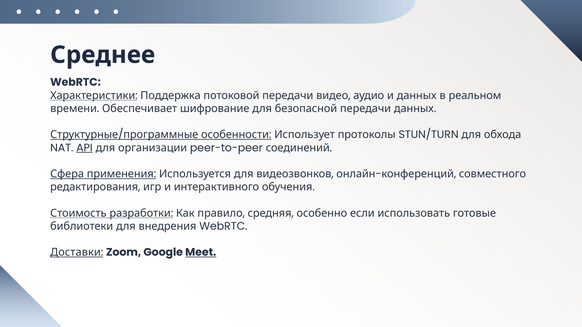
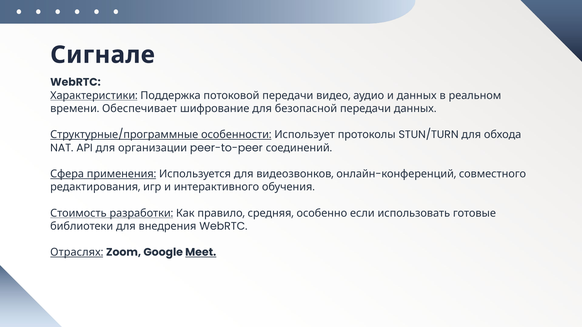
Среднее: Среднее -> Сигнале (103, 55)
API underline: present -> none (84, 148)
Доставки: Доставки -> Отраслях (75, 253)
